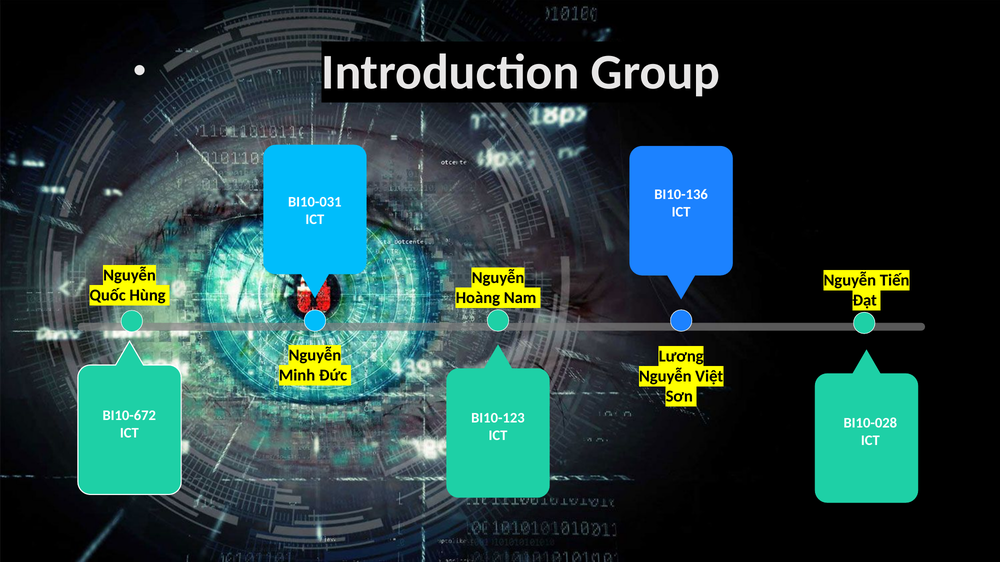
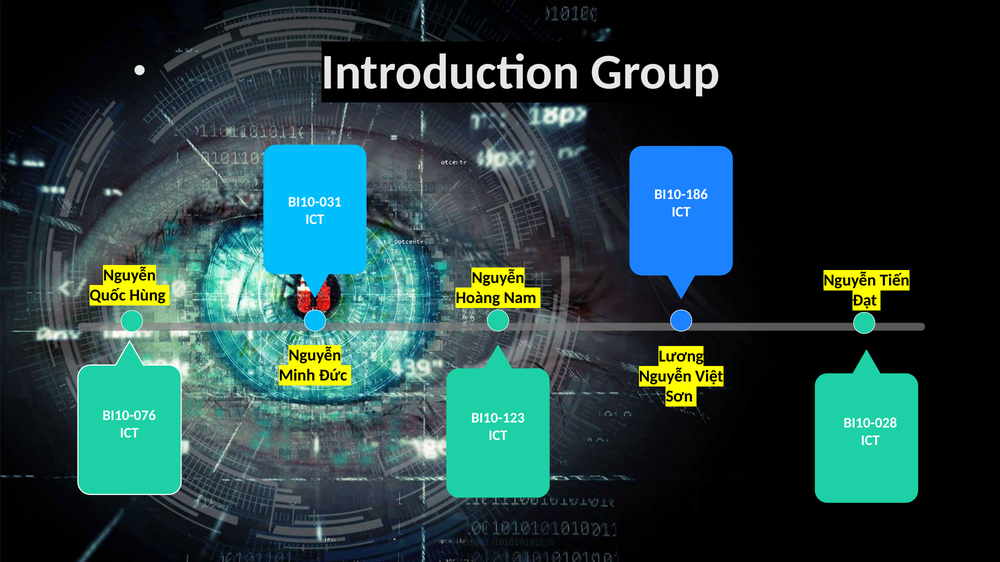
BI10-136: BI10-136 -> BI10-186 (681, 195)
BI10-672: BI10-672 -> BI10-076 (129, 416)
